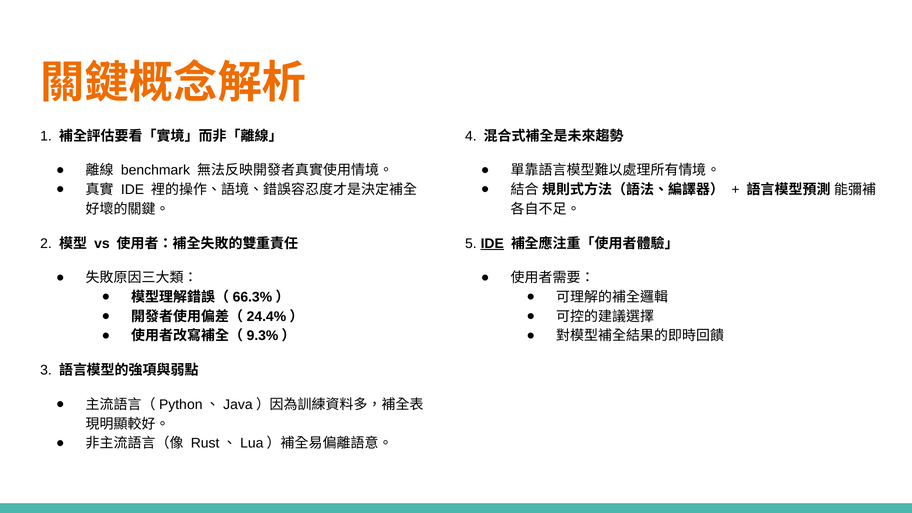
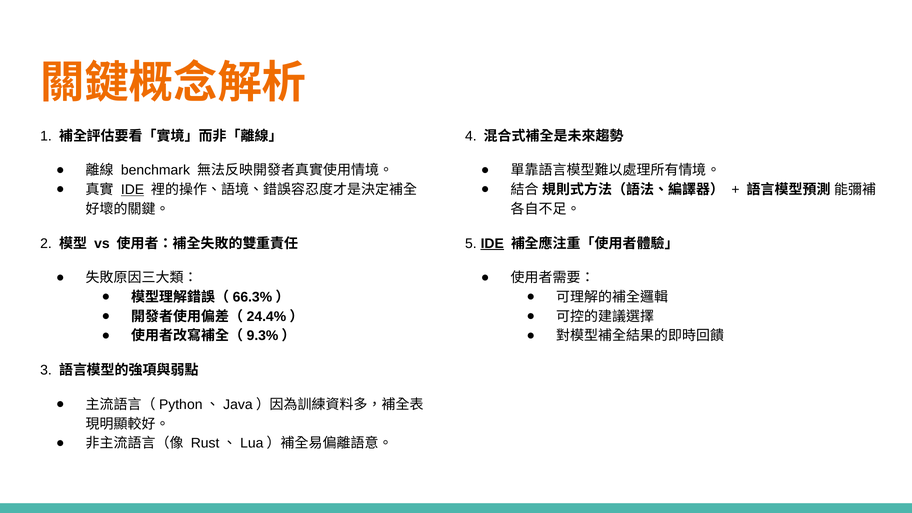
IDE underline: none -> present (133, 190)
